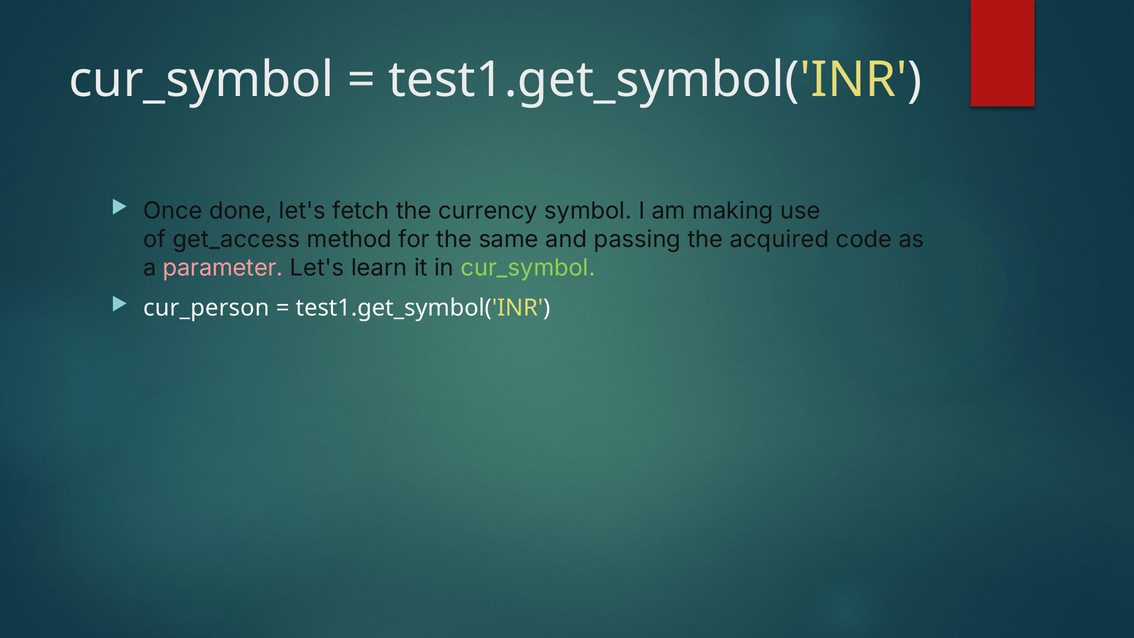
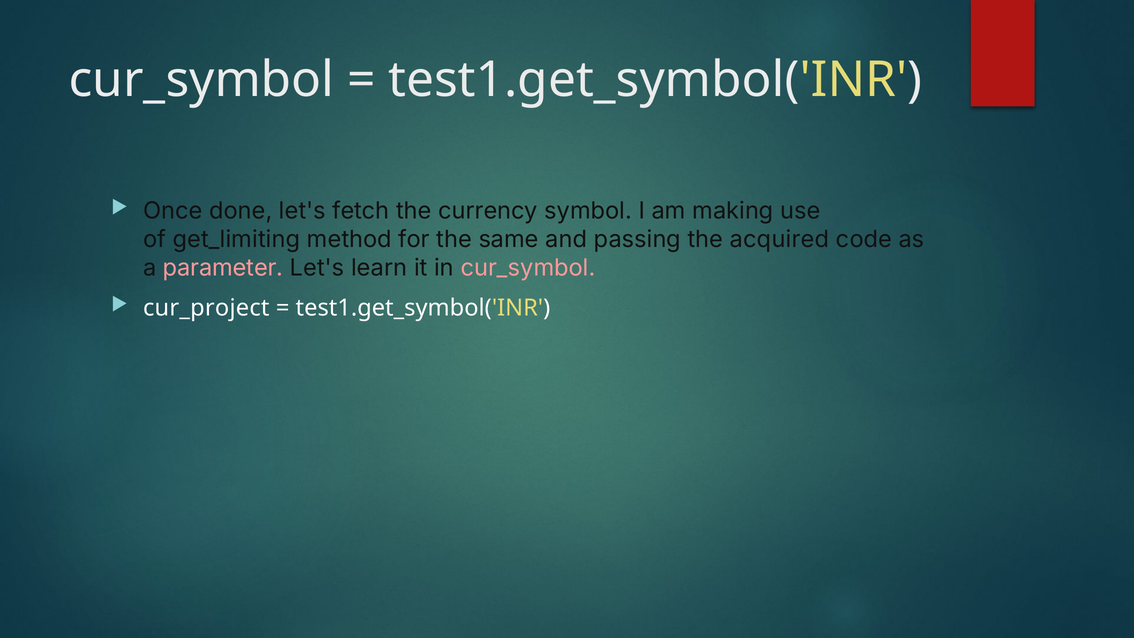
get_access: get_access -> get_limiting (236, 239)
cur_symbol colour: light green -> pink (528, 268)
cur_person: cur_person -> cur_project (206, 308)
